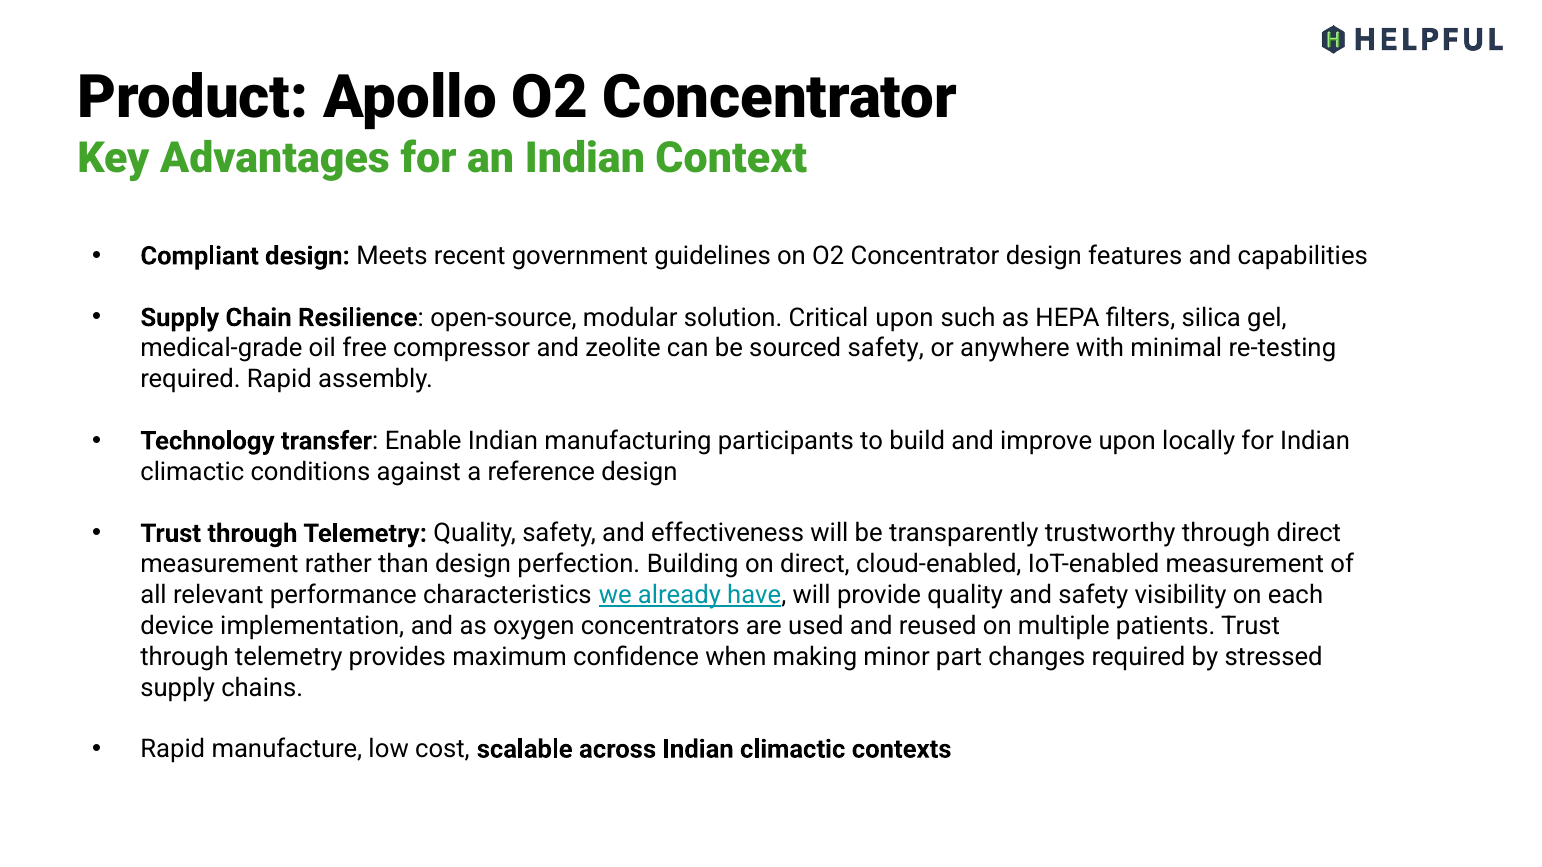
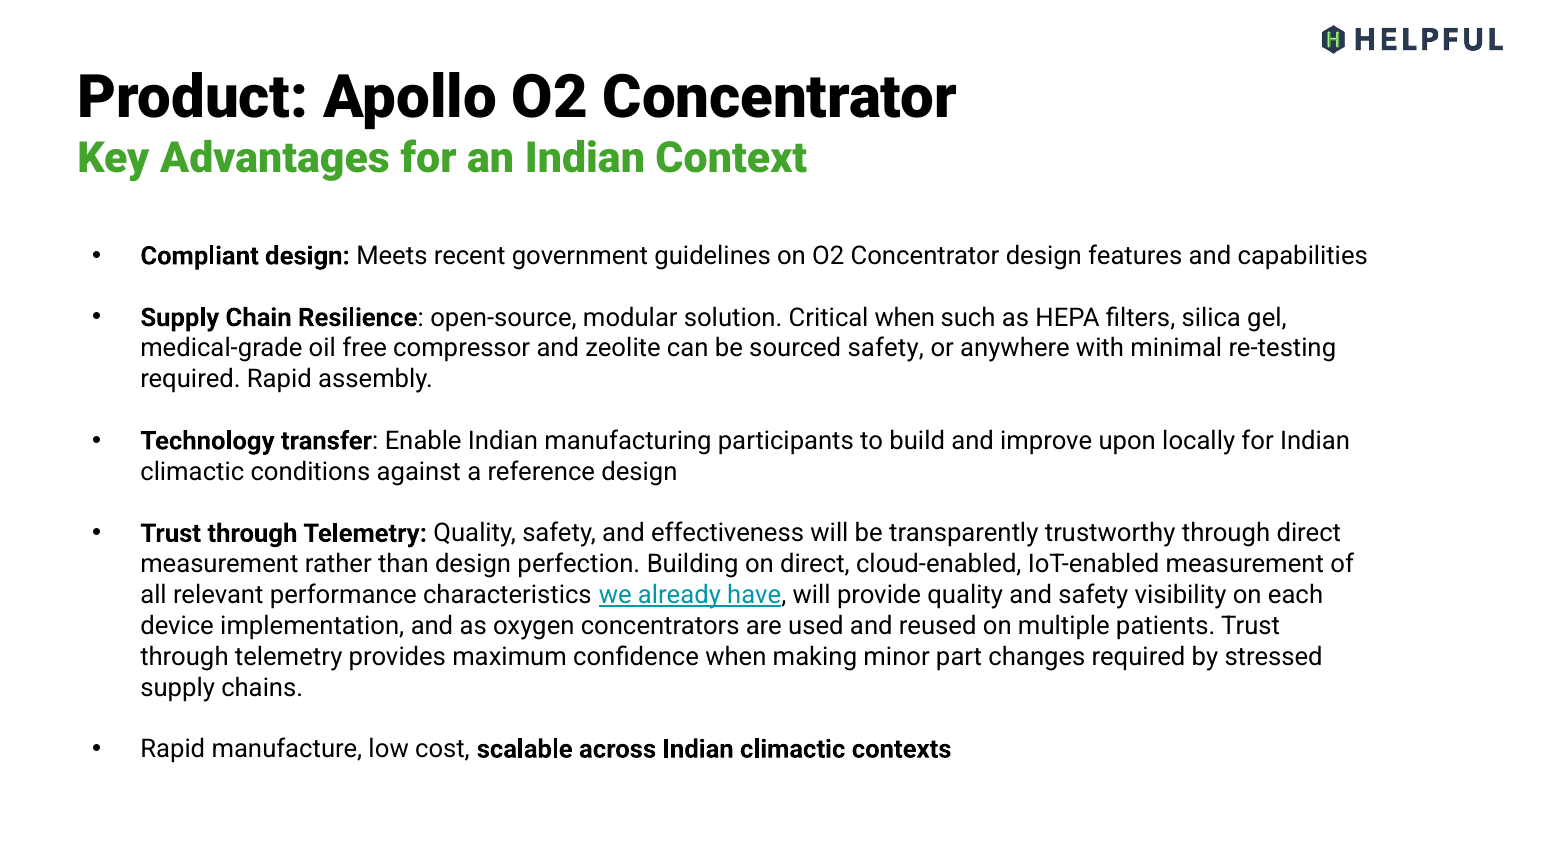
Critical upon: upon -> when (905, 318)
